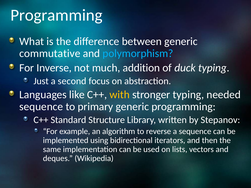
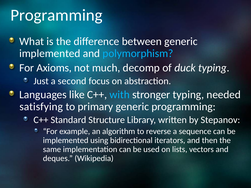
commutative: commutative -> implemented (50, 54)
Inverse: Inverse -> Axioms (54, 68)
addition: addition -> decomp (141, 68)
with colour: yellow -> light blue (120, 95)
sequence: sequence -> satisfying (41, 107)
